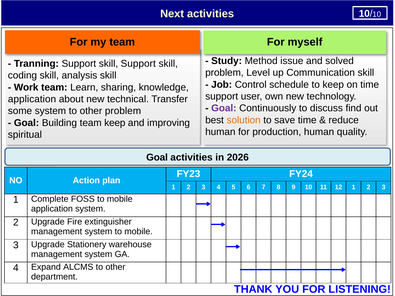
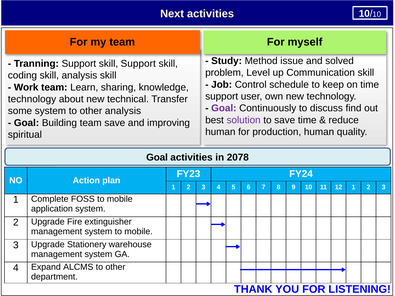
application: application -> technology (32, 99)
other problem: problem -> analysis (123, 111)
solution colour: orange -> purple (244, 120)
team keep: keep -> save (115, 123)
2026: 2026 -> 2078 (238, 157)
